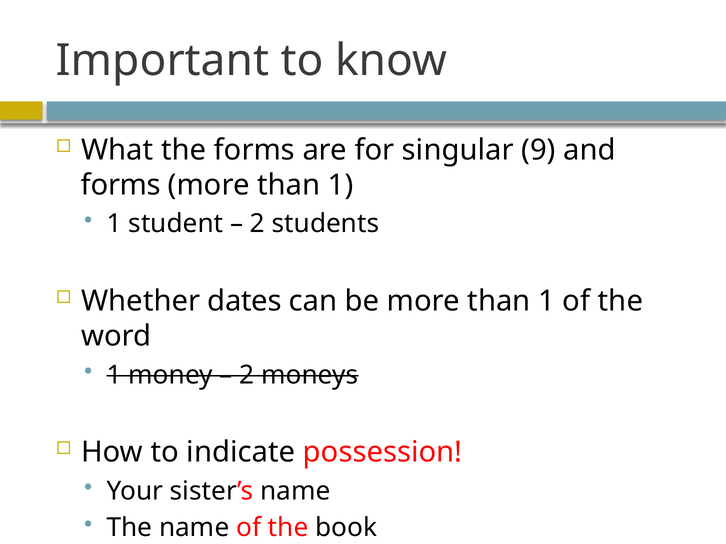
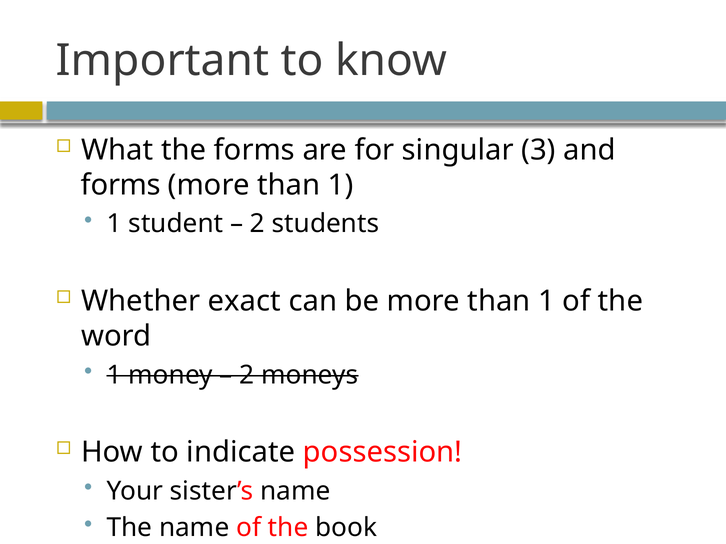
9: 9 -> 3 (538, 150)
dates: dates -> exact (244, 302)
